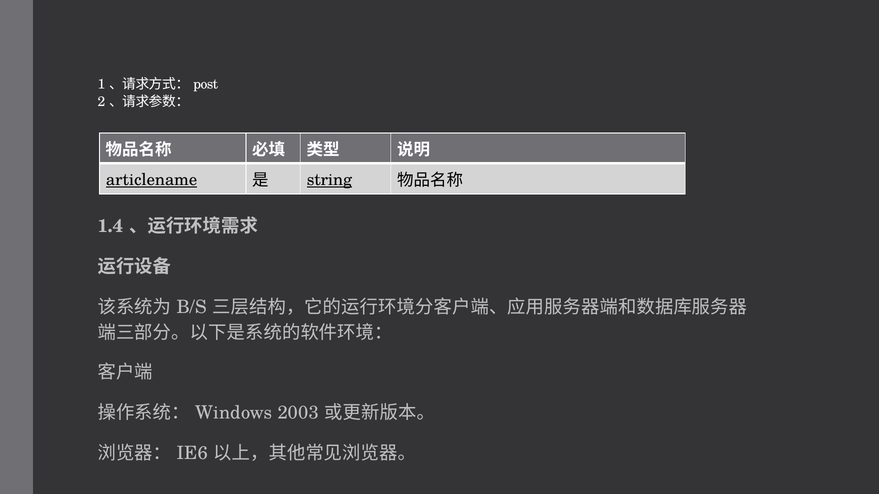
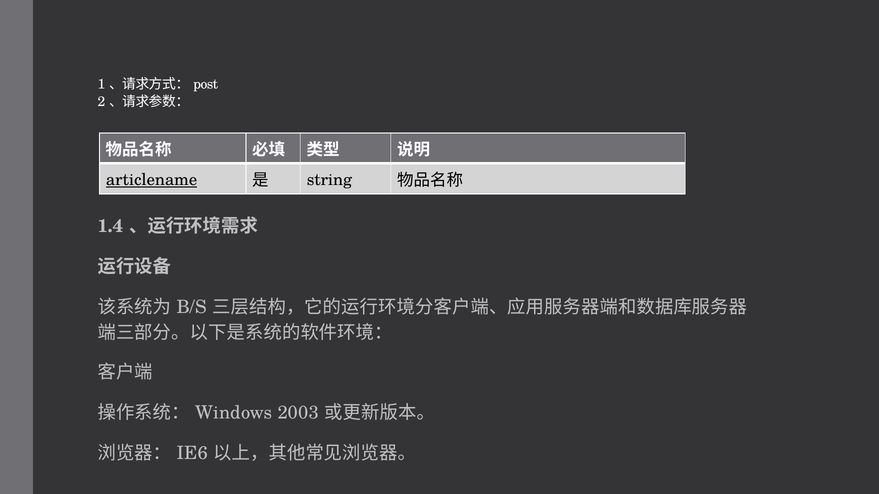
string underline: present -> none (329, 180)
